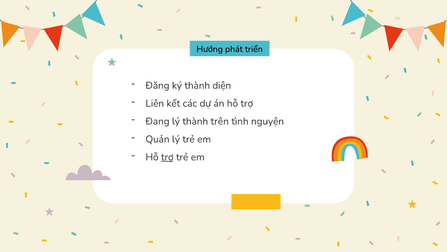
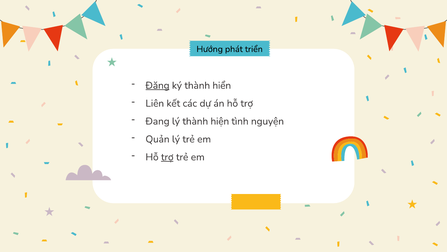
Đăng underline: none -> present (157, 85)
diện: diện -> hiển (222, 85)
trên: trên -> hiện (220, 121)
